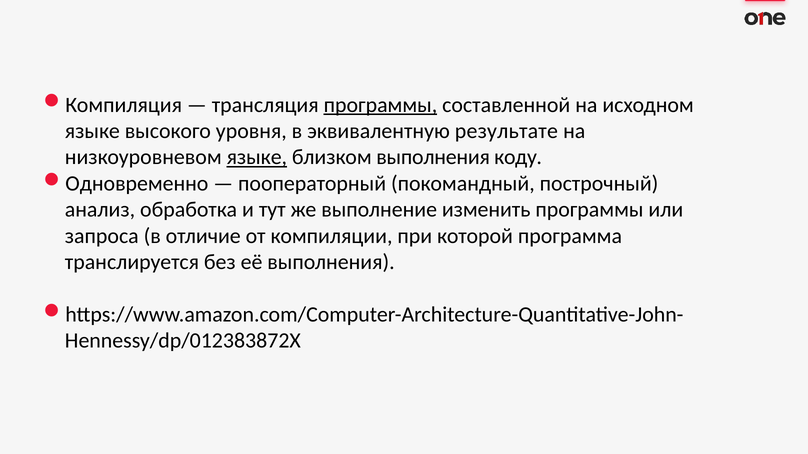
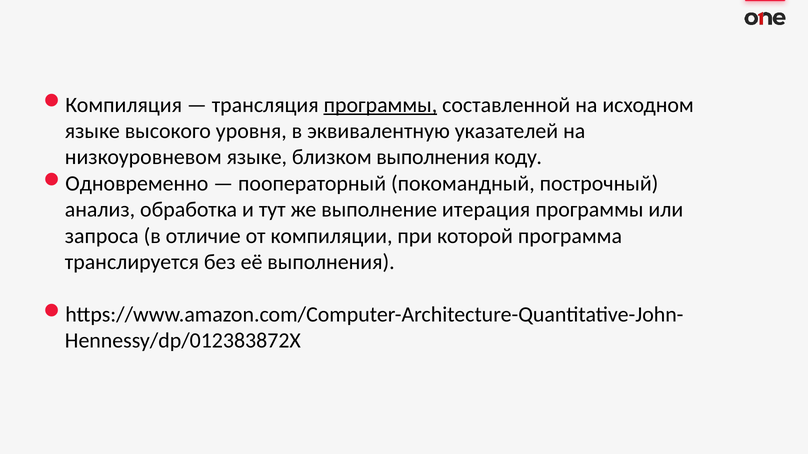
результате: результате -> указателей (506, 131)
языке underline: present -> none (257, 157)
изменить: изменить -> итерация (486, 210)
